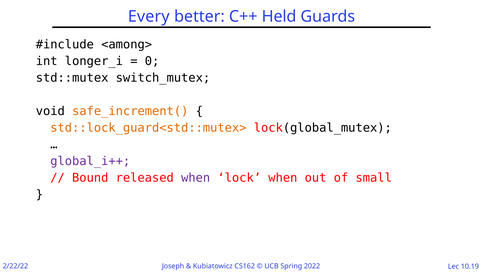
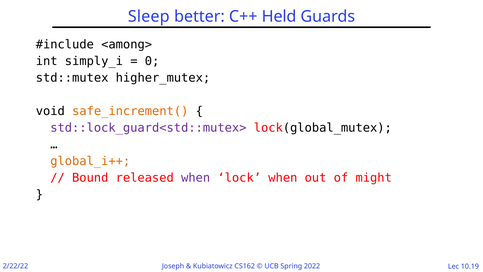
Every: Every -> Sleep (149, 16)
longer_i: longer_i -> simply_i (94, 61)
switch_mutex: switch_mutex -> higher_mutex (163, 78)
std::lock_guard<std::mutex> colour: orange -> purple (148, 128)
global_i++ colour: purple -> orange (90, 161)
small: small -> might (374, 178)
